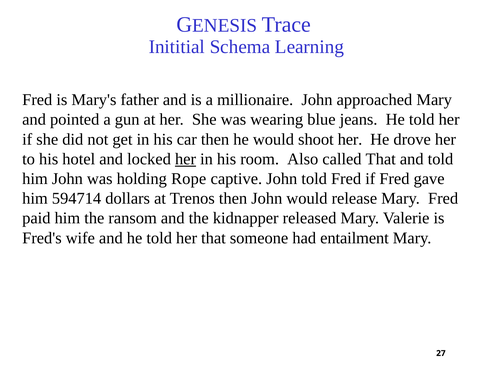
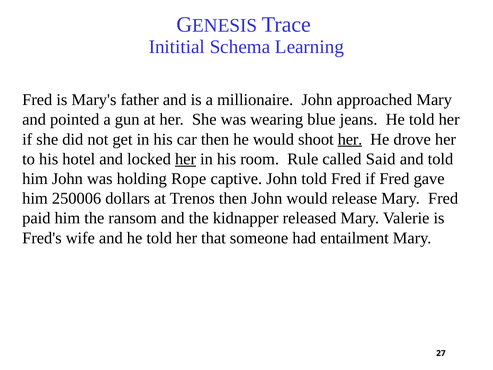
her underline: none -> present (350, 139)
Also: Also -> Rule (303, 159)
called That: That -> Said (381, 159)
594714: 594714 -> 250006 (77, 198)
